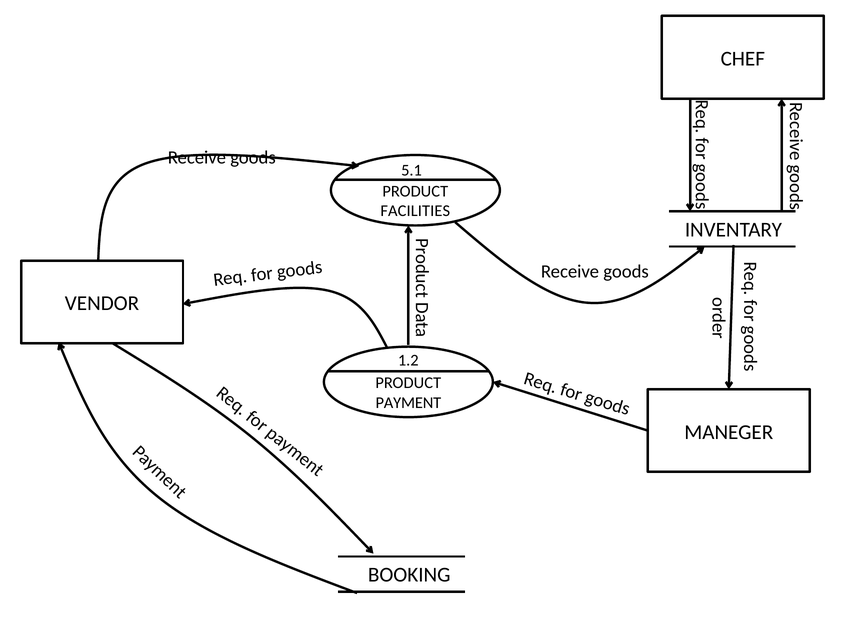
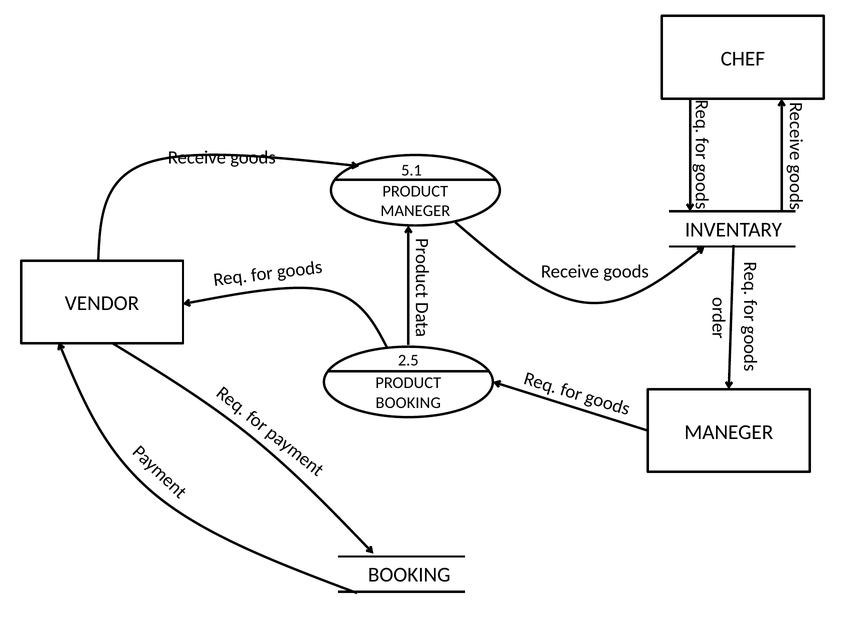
FACILITIES: FACILITIES -> MANEGER (415, 211)
1.2: 1.2 -> 2.5 (408, 360)
PAYMENT: PAYMENT -> BOOKING (408, 403)
